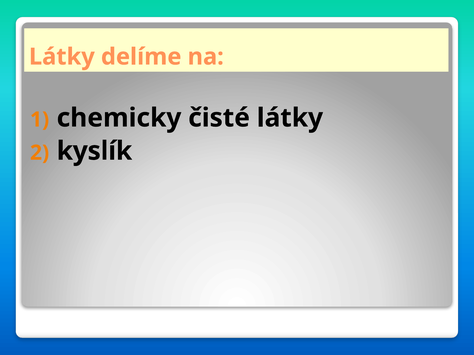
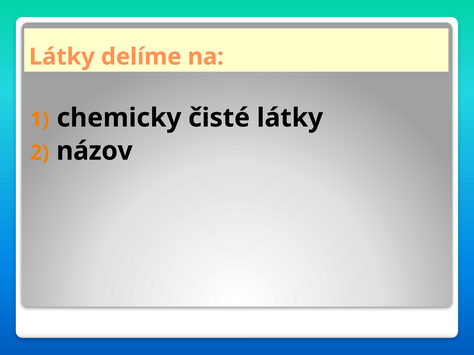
kyslík: kyslík -> názov (94, 151)
